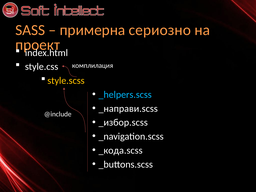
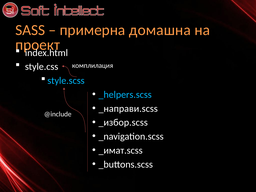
сериозно: сериозно -> домашна (160, 30)
style.scss colour: yellow -> light blue (66, 81)
_кода.scss: _кода.scss -> _имат.scss (121, 150)
